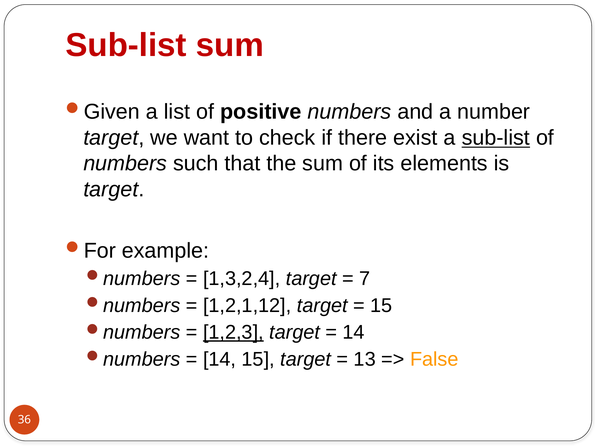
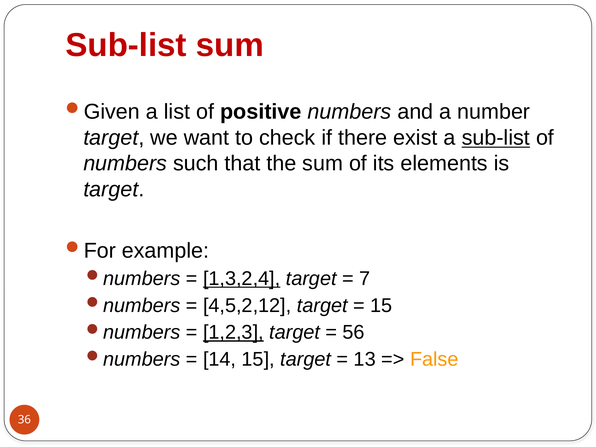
1,3,2,4 underline: none -> present (242, 279)
1,2,1,12: 1,2,1,12 -> 4,5,2,12 (247, 306)
14: 14 -> 56 (354, 332)
